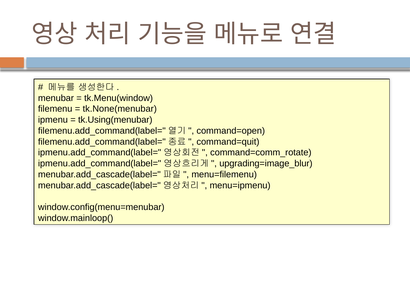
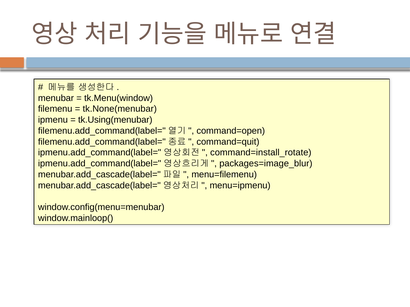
command=comm_rotate: command=comm_rotate -> command=install_rotate (261, 153)
upgrading=image_blur: upgrading=image_blur -> packages=image_blur (266, 164)
